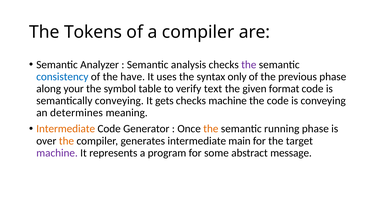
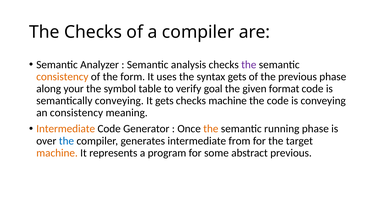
The Tokens: Tokens -> Checks (93, 32)
consistency colour: blue -> orange (62, 77)
have: have -> form (133, 77)
syntax only: only -> gets (237, 77)
text: text -> goal (213, 89)
an determines: determines -> consistency (77, 113)
the colour: orange -> blue (66, 141)
main: main -> from (239, 141)
machine colour: purple -> orange (57, 153)
abstract message: message -> previous (291, 153)
